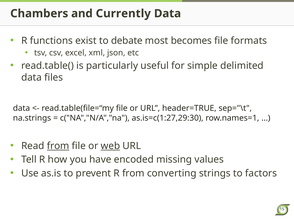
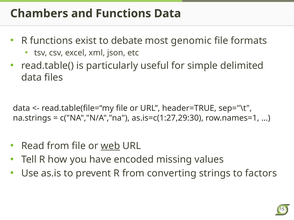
and Currently: Currently -> Functions (123, 14)
becomes: becomes -> genomic (191, 41)
from underline: present -> none (58, 146)
